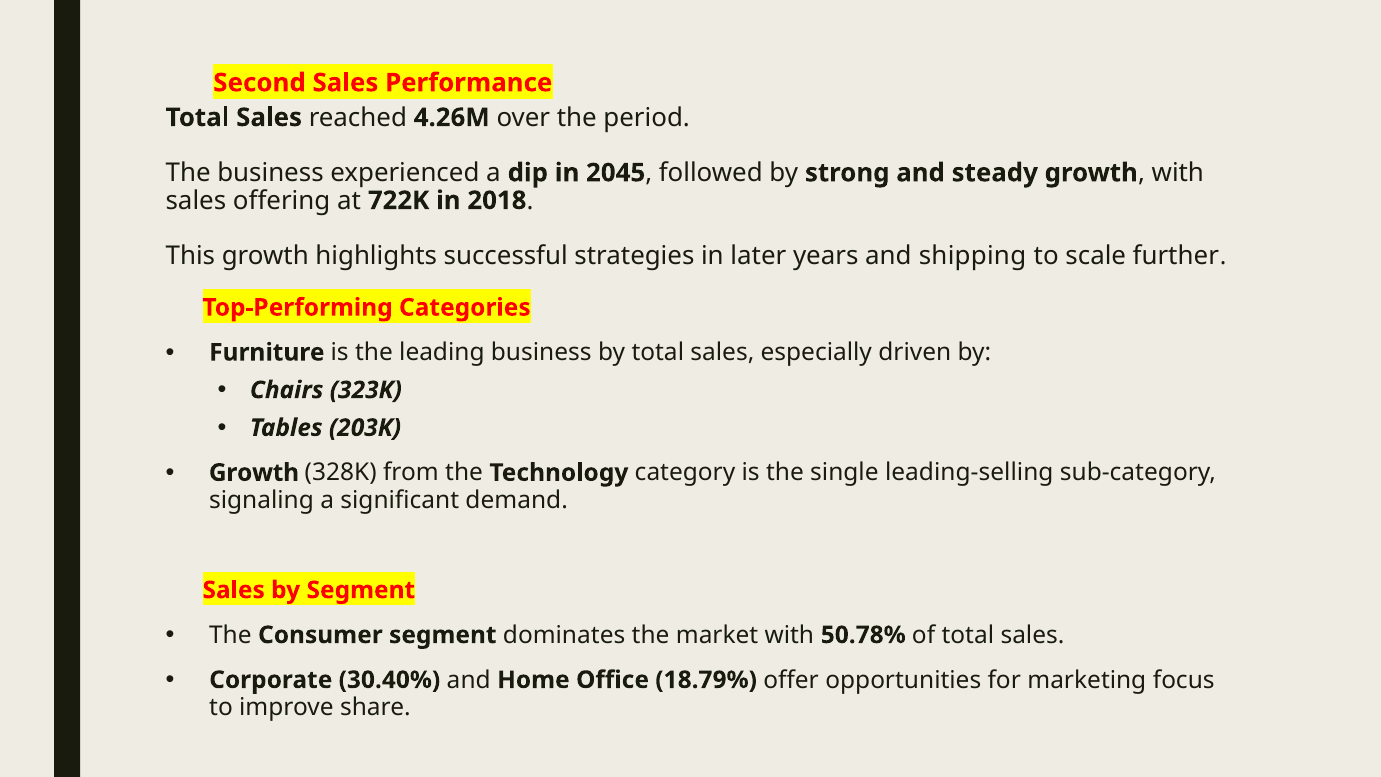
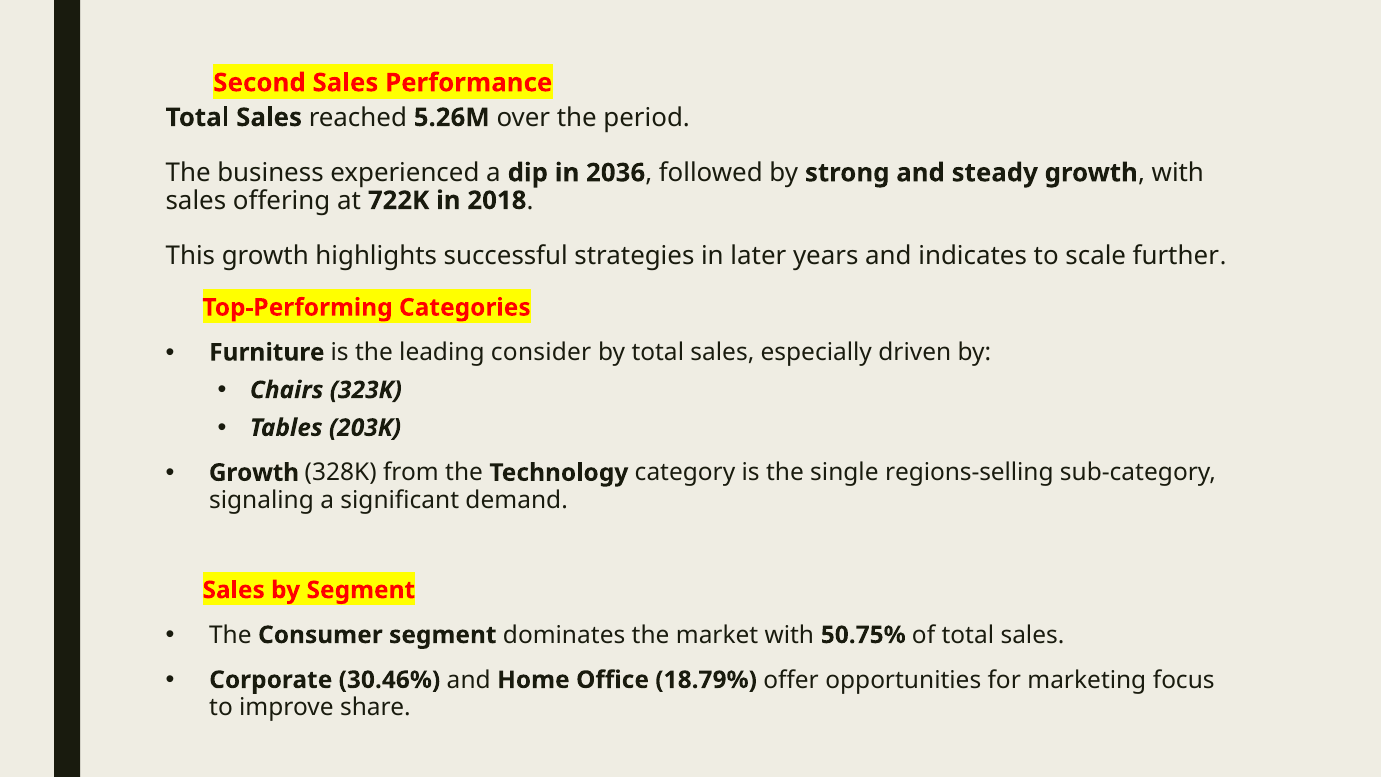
4.26M: 4.26M -> 5.26M (452, 117)
2045: 2045 -> 2036 (616, 173)
shipping: shipping -> indicates (973, 256)
leading business: business -> consider (541, 352)
leading-selling: leading-selling -> regions-selling (969, 473)
50.78%: 50.78% -> 50.75% (863, 635)
30.40%: 30.40% -> 30.46% (389, 680)
